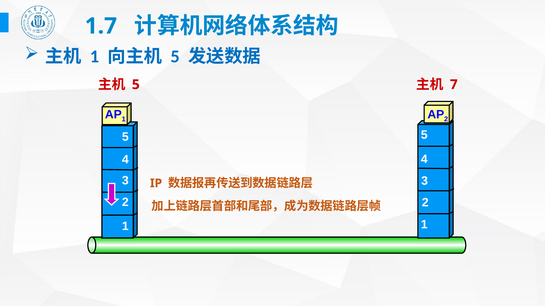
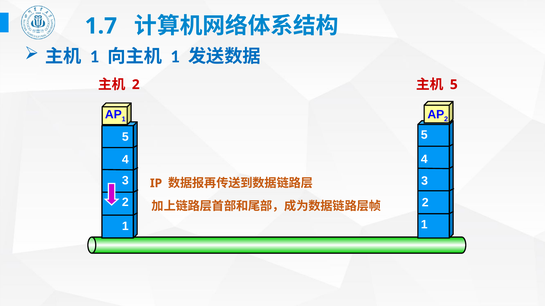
5: 5 -> 1 (175, 57)
5: 5 -> 2 (136, 85)
7: 7 -> 5 (454, 85)
